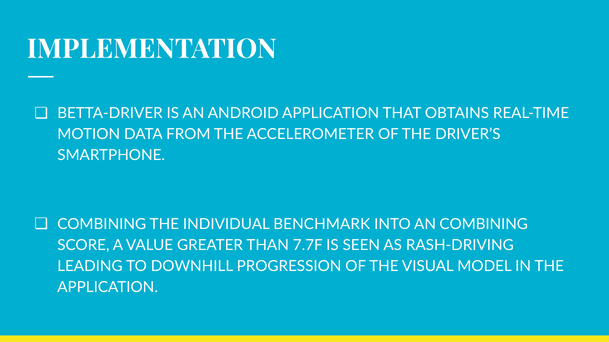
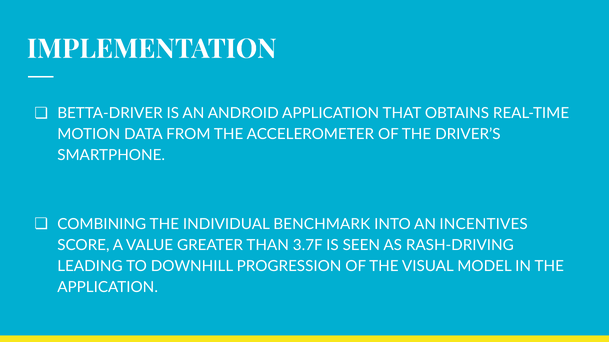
AN COMBINING: COMBINING -> INCENTIVES (484, 225)
7.7F: 7.7F -> 3.7F (308, 246)
